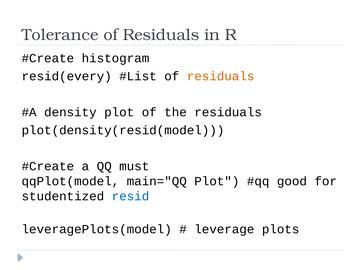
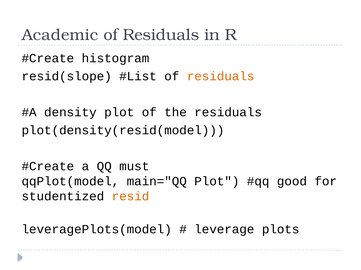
Tolerance: Tolerance -> Academic (60, 35)
resid(every: resid(every -> resid(slope (67, 76)
resid colour: blue -> orange (130, 197)
